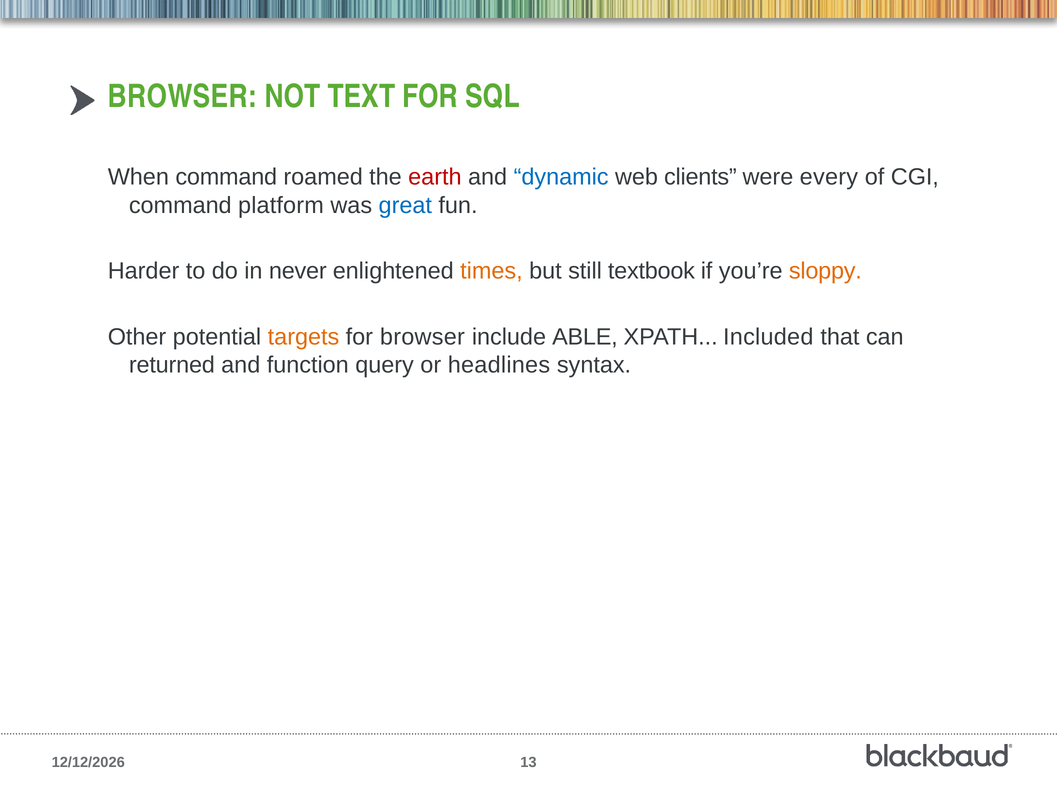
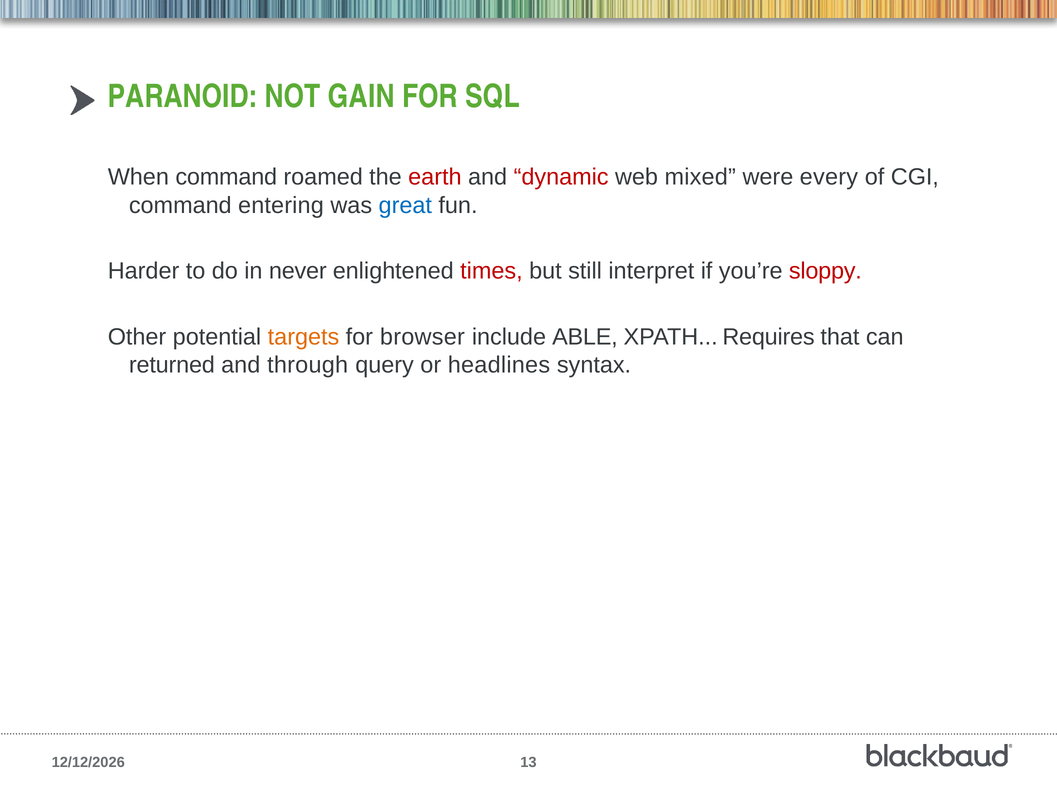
BROWSER: BROWSER -> PARANOID (183, 97)
TEXT: TEXT -> GAIN (361, 97)
dynamic colour: blue -> red (561, 177)
clients: clients -> mixed (700, 177)
platform: platform -> entering (281, 205)
times colour: orange -> red (491, 271)
textbook: textbook -> interpret (651, 271)
sloppy colour: orange -> red (825, 271)
Included: Included -> Requires (769, 337)
function: function -> through (308, 365)
